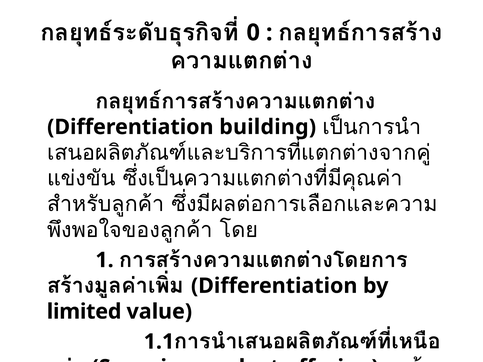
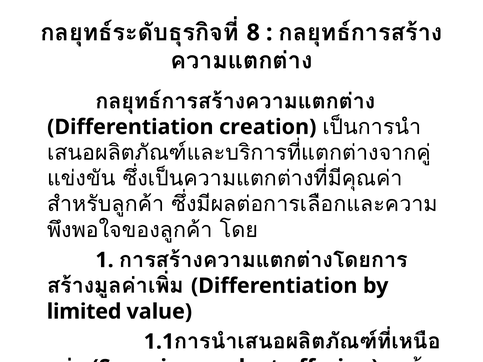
0: 0 -> 8 (253, 33)
building: building -> creation (268, 127)
